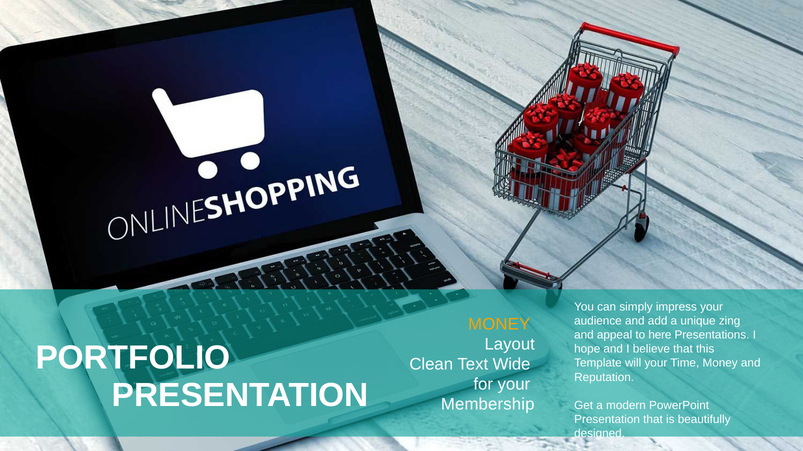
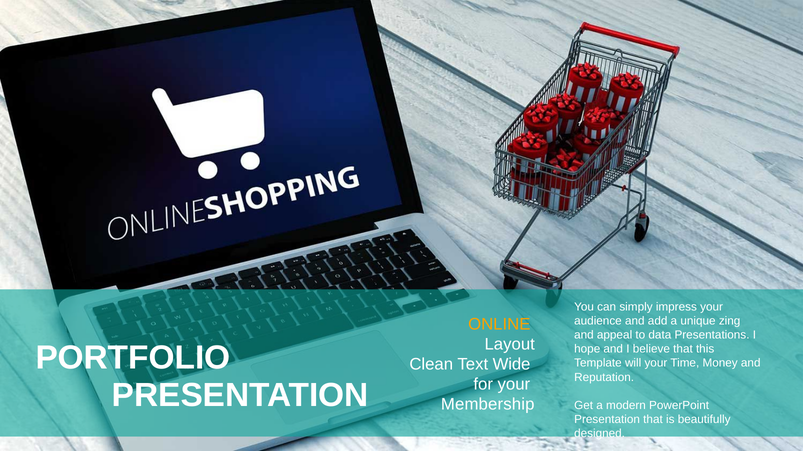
MONEY: MONEY -> ONLINE (499, 325)
here: here -> data (660, 336)
